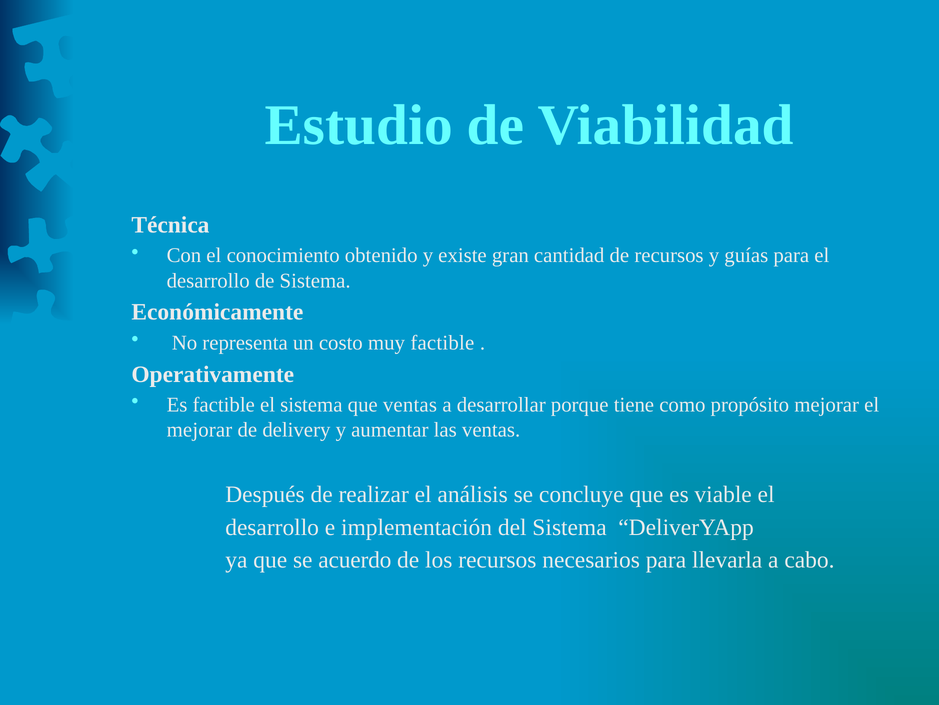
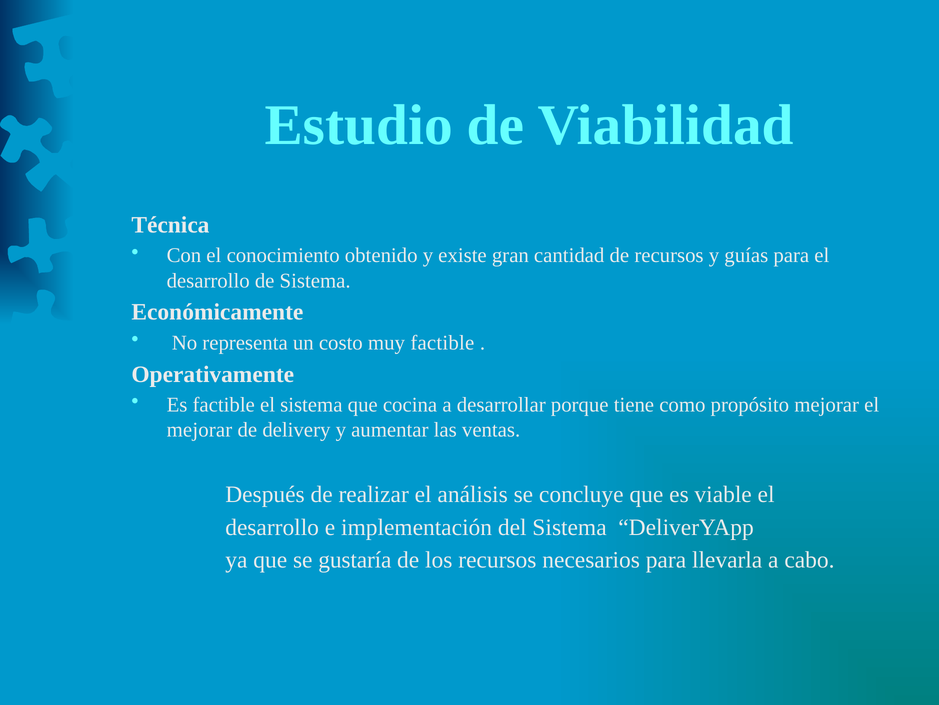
que ventas: ventas -> cocina (410, 404)
acuerdo: acuerdo -> gustaría (355, 560)
